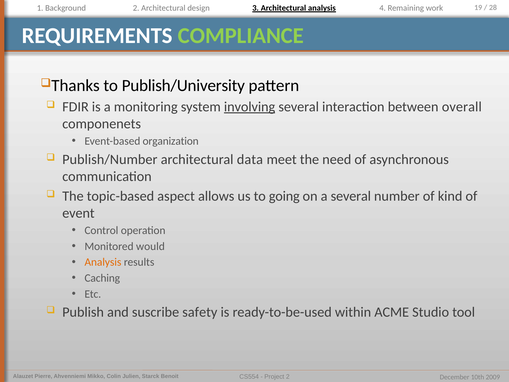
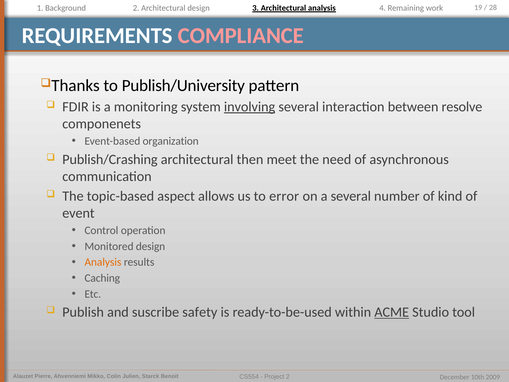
COMPLIANCE colour: light green -> pink (241, 36)
overall: overall -> resolve (462, 107)
Publish/Number: Publish/Number -> Publish/Crashing (110, 159)
data: data -> then (250, 159)
going: going -> error (284, 196)
Monitored would: would -> design (151, 246)
ACME underline: none -> present (392, 312)
